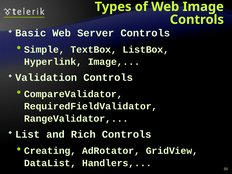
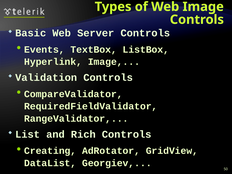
Simple: Simple -> Events (44, 50)
Handlers: Handlers -> Georgiev (117, 163)
